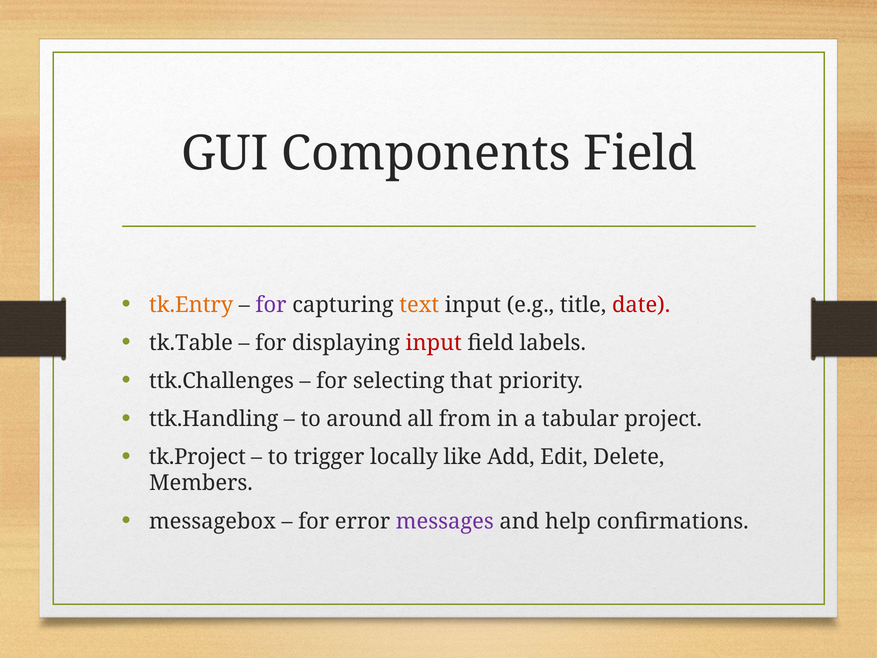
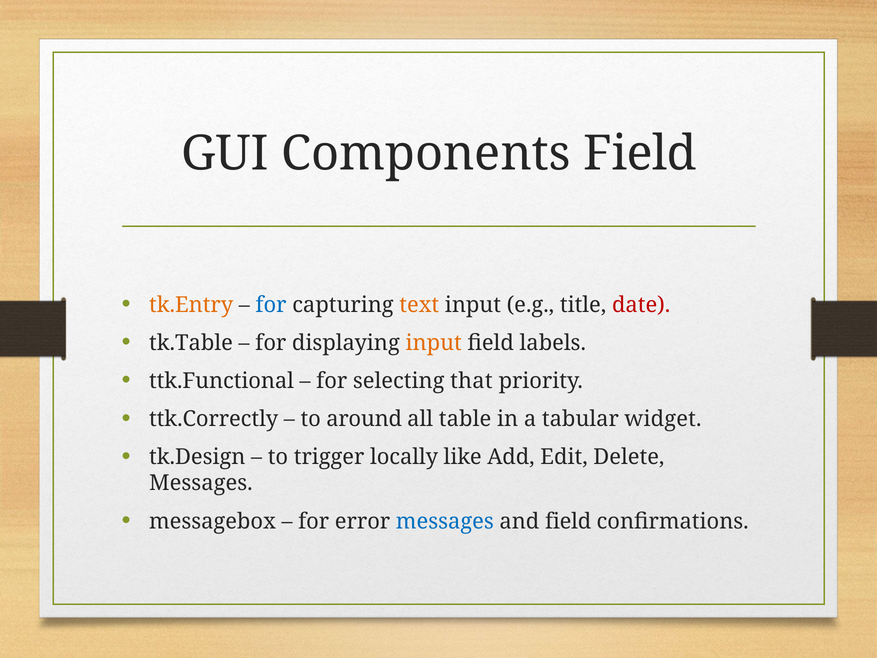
for colour: purple -> blue (271, 305)
input colour: red -> orange (434, 343)
ttk.Challenges: ttk.Challenges -> ttk.Functional (222, 381)
ttk.Handling: ttk.Handling -> ttk.Correctly (214, 419)
from: from -> table (465, 419)
project: project -> widget (663, 419)
tk.Project: tk.Project -> tk.Design (197, 457)
Members: Members -> Messages (201, 483)
messages colour: purple -> blue (445, 521)
and help: help -> field (568, 521)
